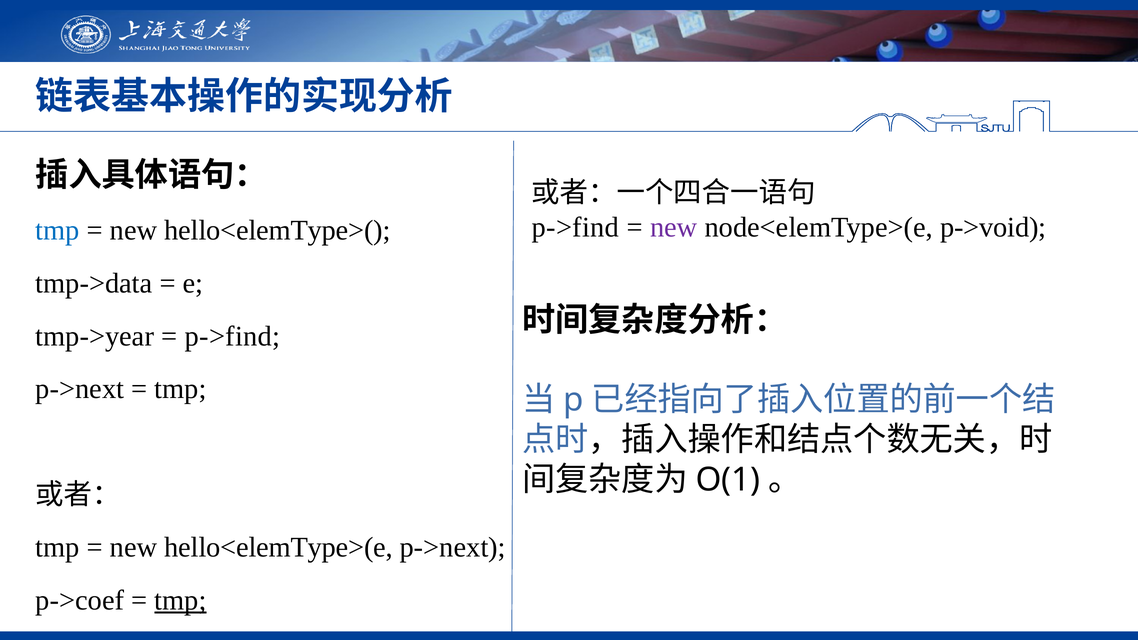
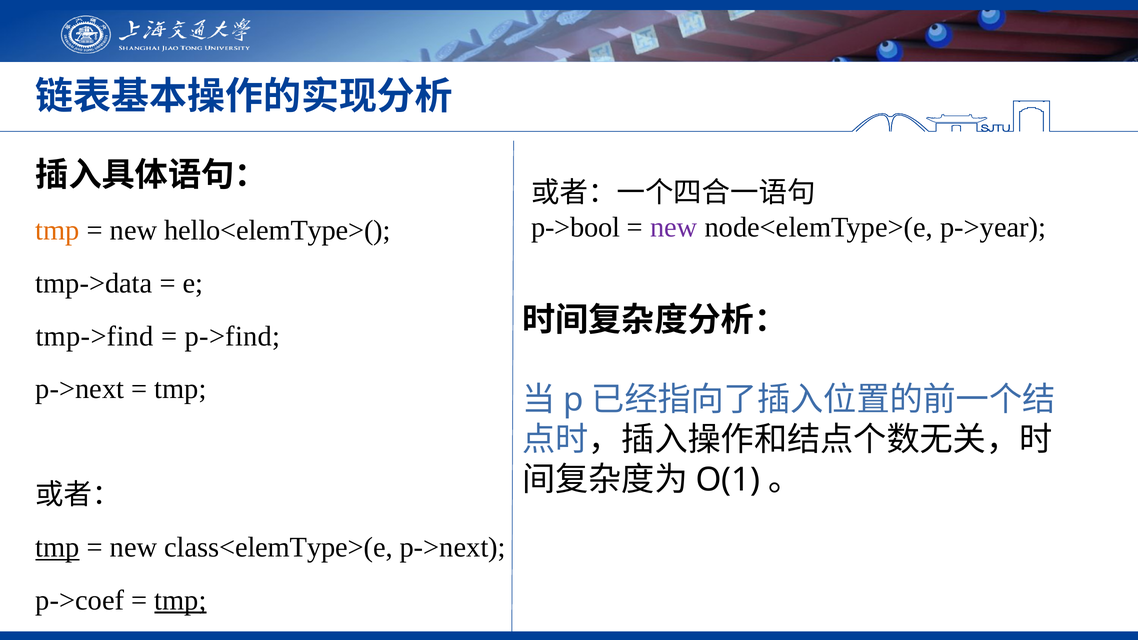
p->find: p->find -> p->bool (576, 227)
p->void: p->void -> p->year (993, 227)
tmp colour: blue -> orange (58, 231)
tmp->year: tmp->year -> tmp->find (95, 336)
tmp underline: none -> present (58, 548)
hello<elemType>(e: hello<elemType>(e -> class<elemType>(e (279, 548)
